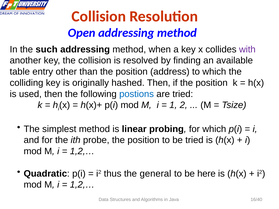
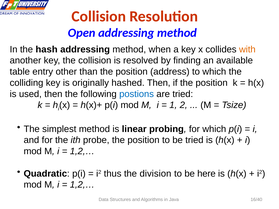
such: such -> hash (47, 49)
with colour: purple -> orange (247, 49)
general: general -> division (155, 174)
